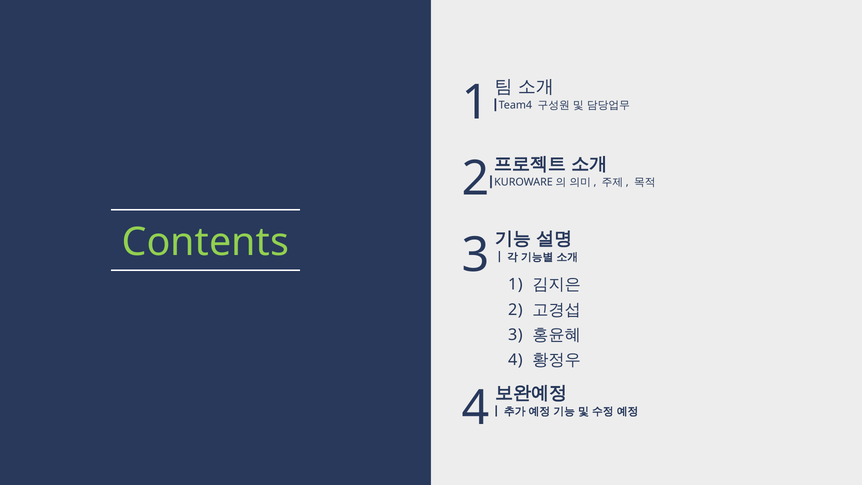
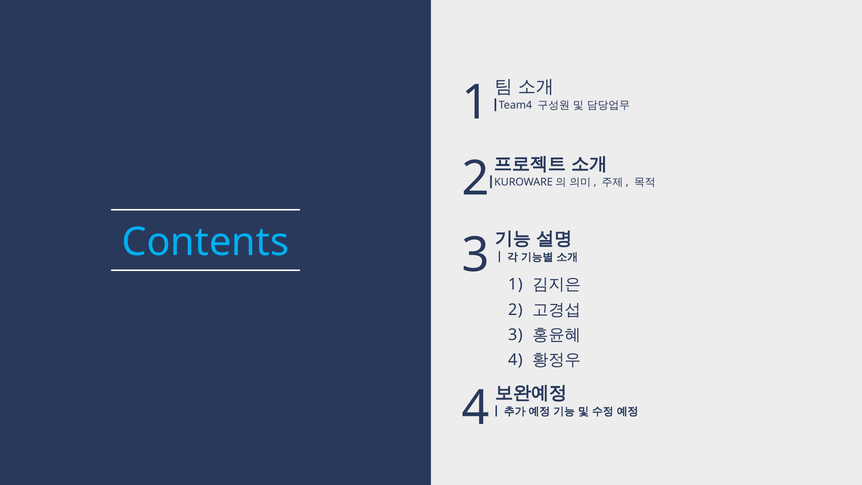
Contents colour: light green -> light blue (205, 242)
